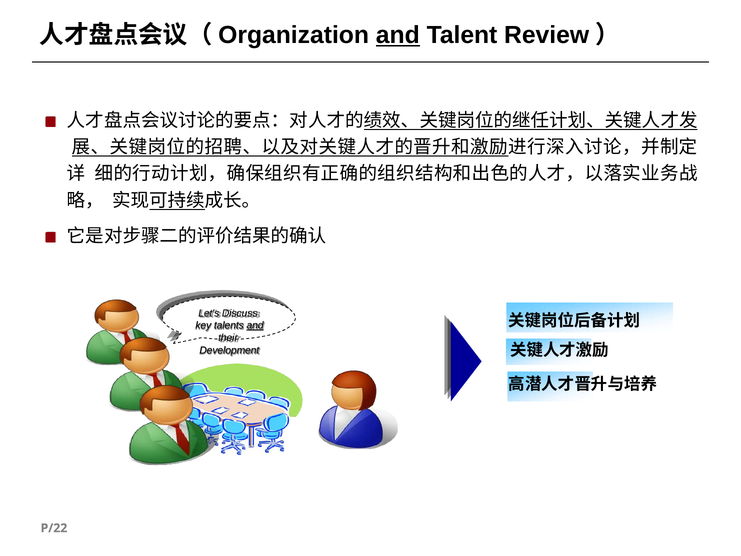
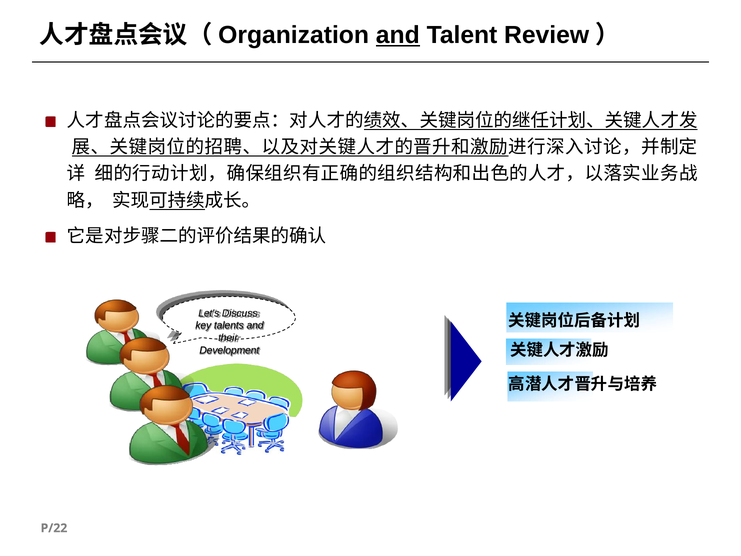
and underline: present -> none (255, 325)
